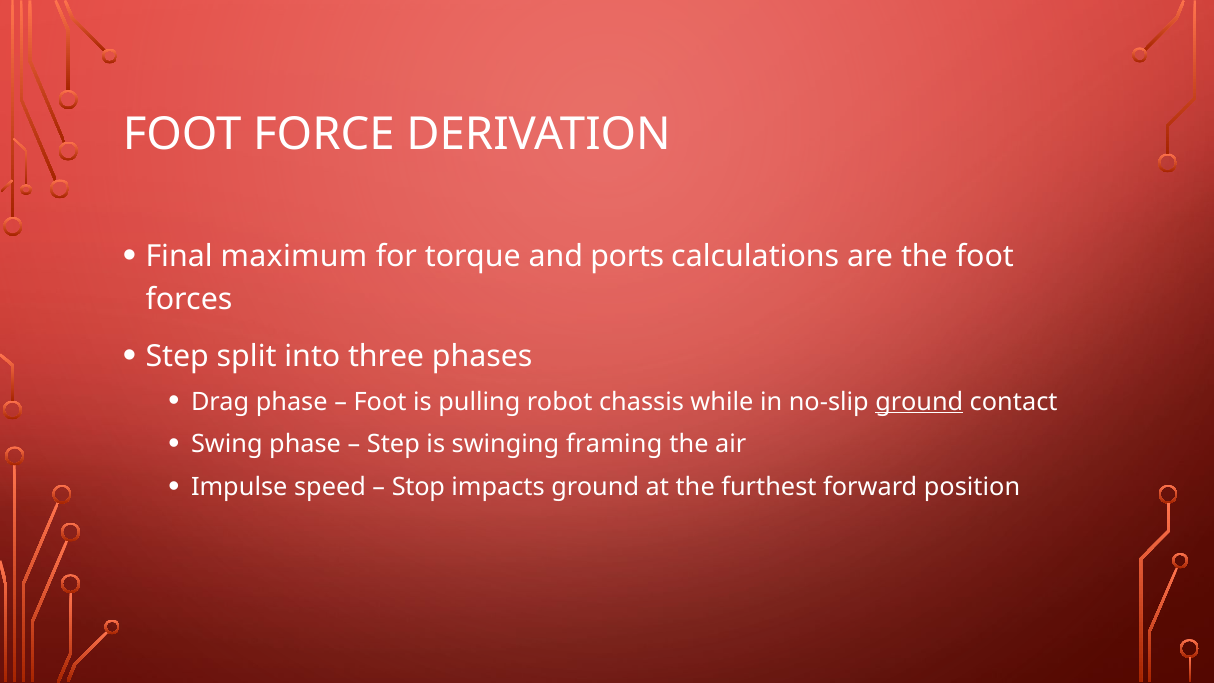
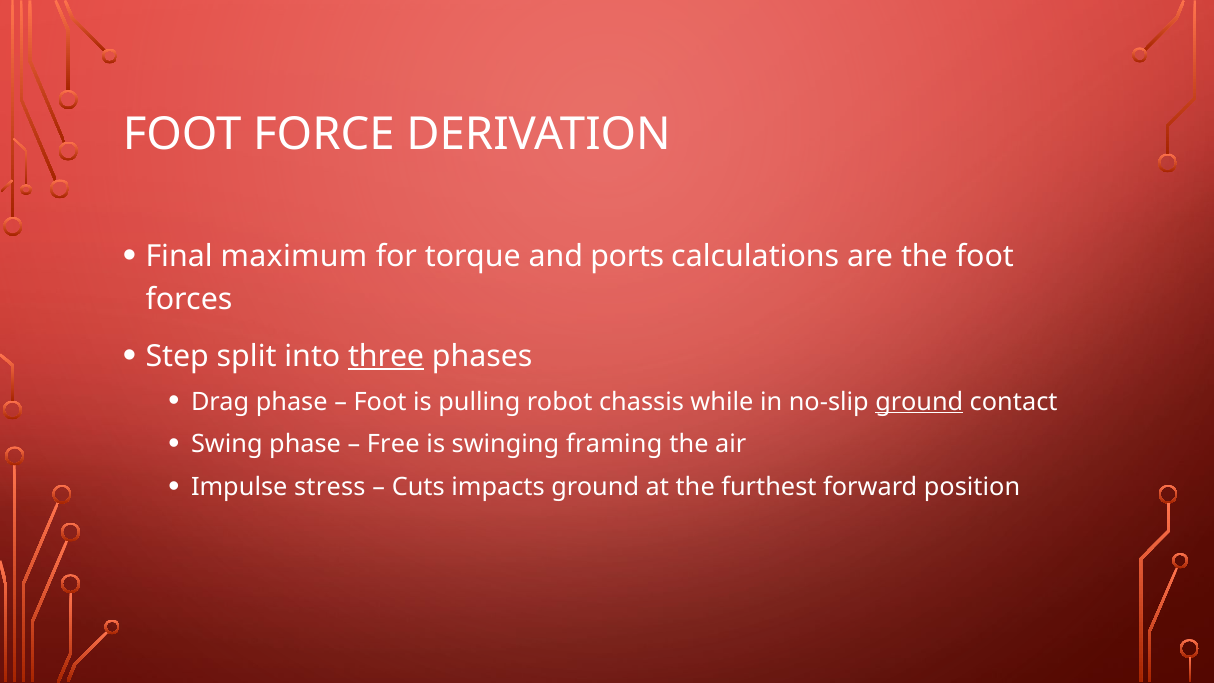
three underline: none -> present (386, 356)
Step: Step -> Free (393, 444)
speed: speed -> stress (330, 487)
Stop: Stop -> Cuts (418, 487)
